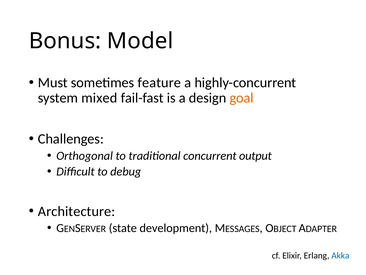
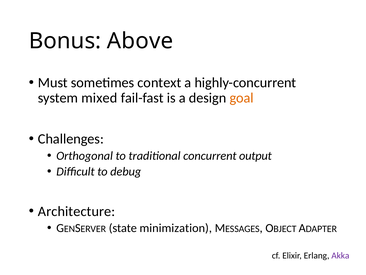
Model: Model -> Above (140, 41)
feature: feature -> context (159, 82)
development: development -> minimization (176, 228)
Akka colour: blue -> purple (340, 255)
